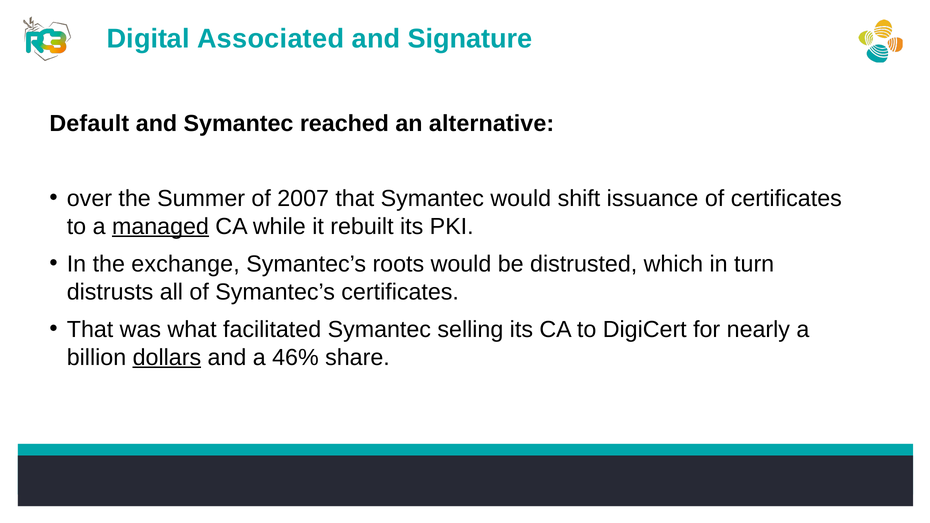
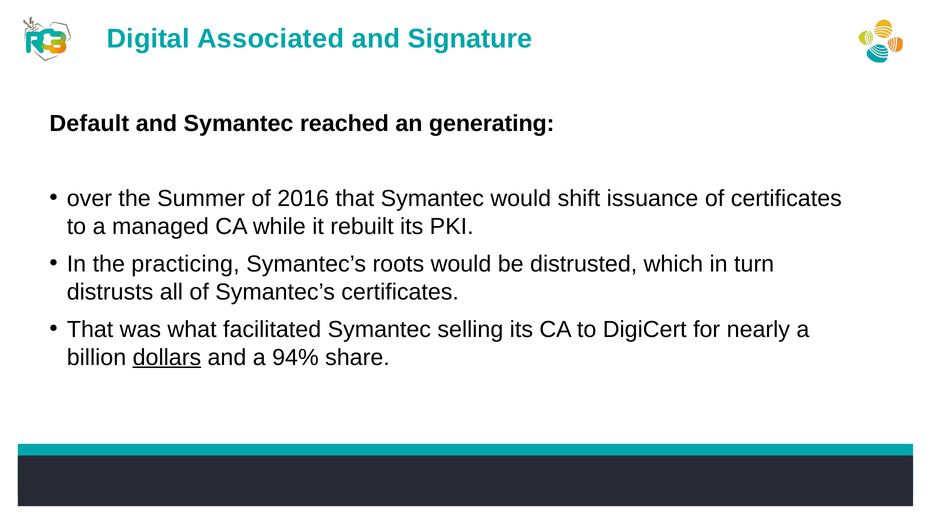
alternative: alternative -> generating (492, 123)
2007: 2007 -> 2016 (303, 199)
managed underline: present -> none (160, 226)
exchange: exchange -> practicing (186, 264)
46%: 46% -> 94% (295, 357)
